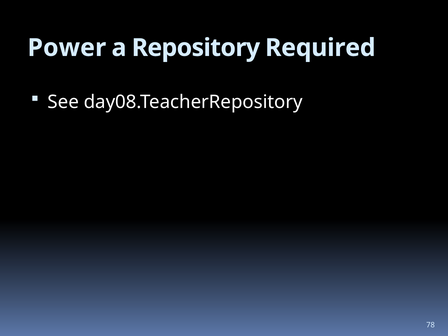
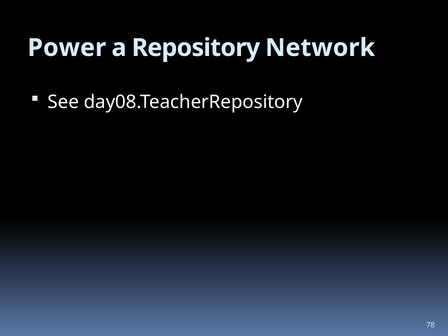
Required: Required -> Network (320, 48)
